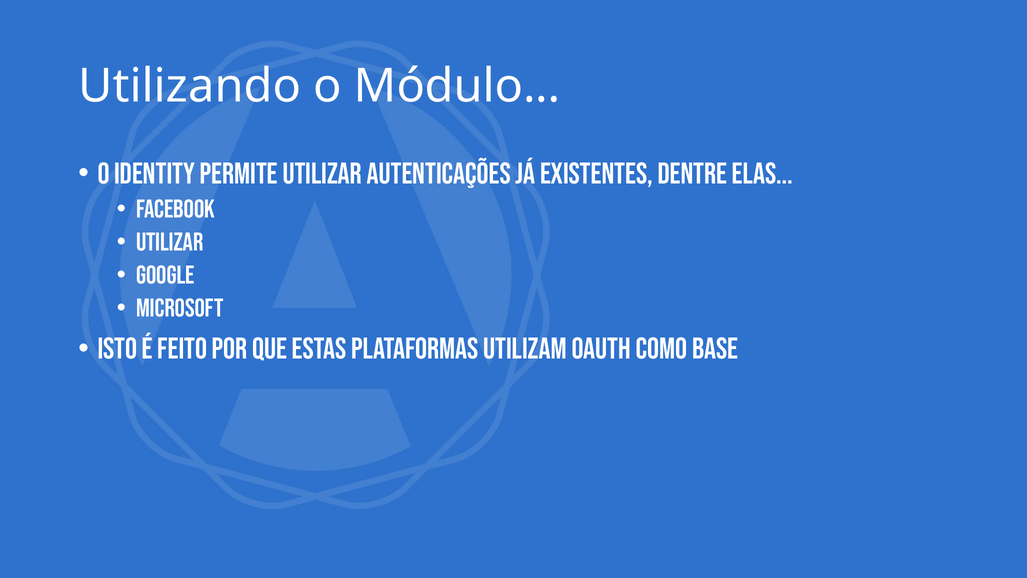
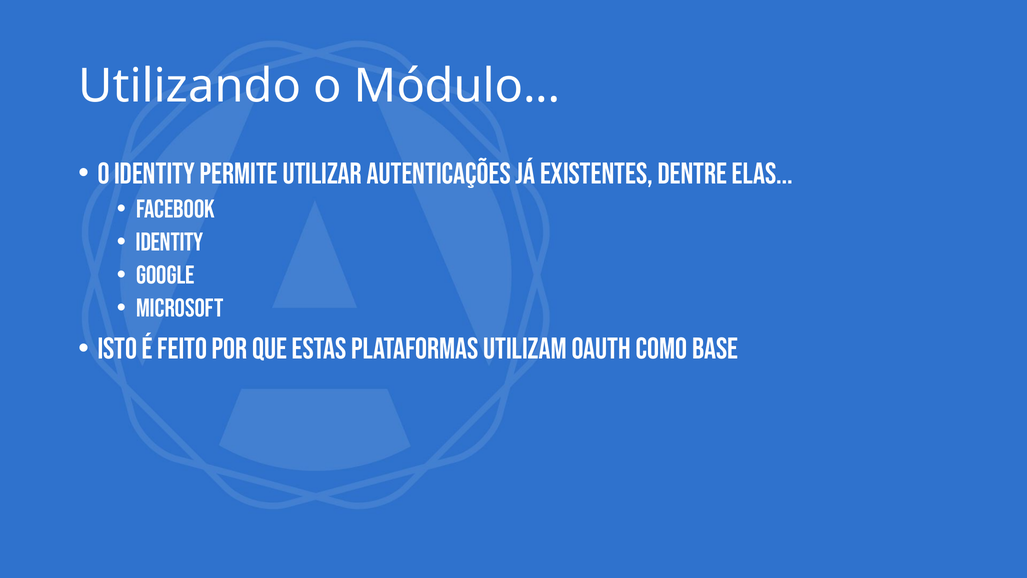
Utilizar: Utilizar -> Identity (170, 242)
